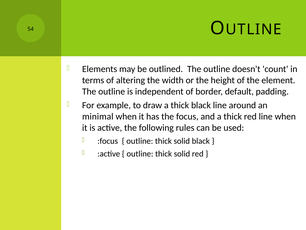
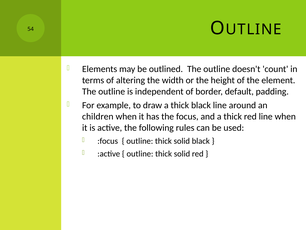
minimal: minimal -> children (98, 116)
